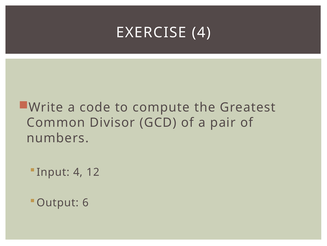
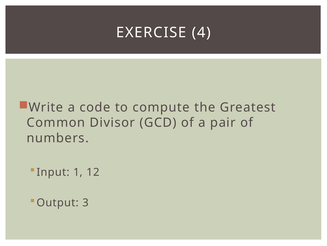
Input 4: 4 -> 1 (78, 172)
6: 6 -> 3 (85, 202)
